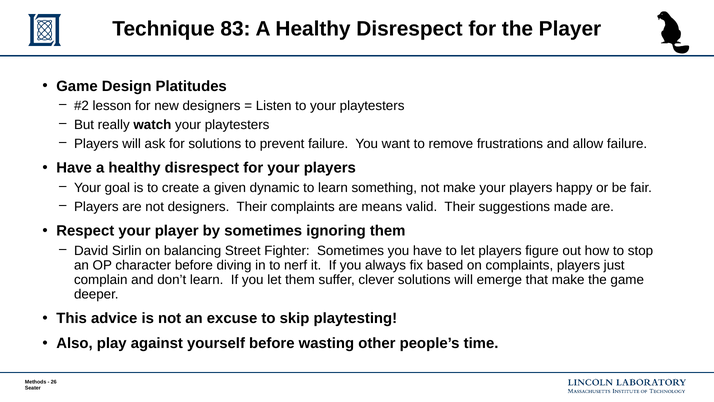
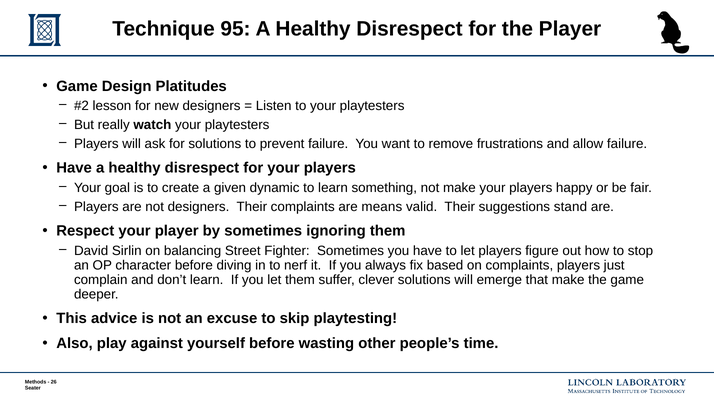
83: 83 -> 95 (235, 29)
made: made -> stand (570, 207)
